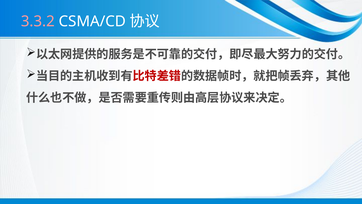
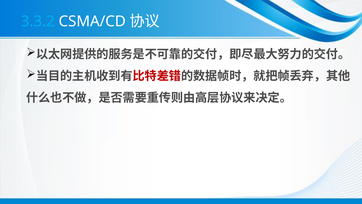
3.3.2 colour: pink -> light blue (38, 21)
